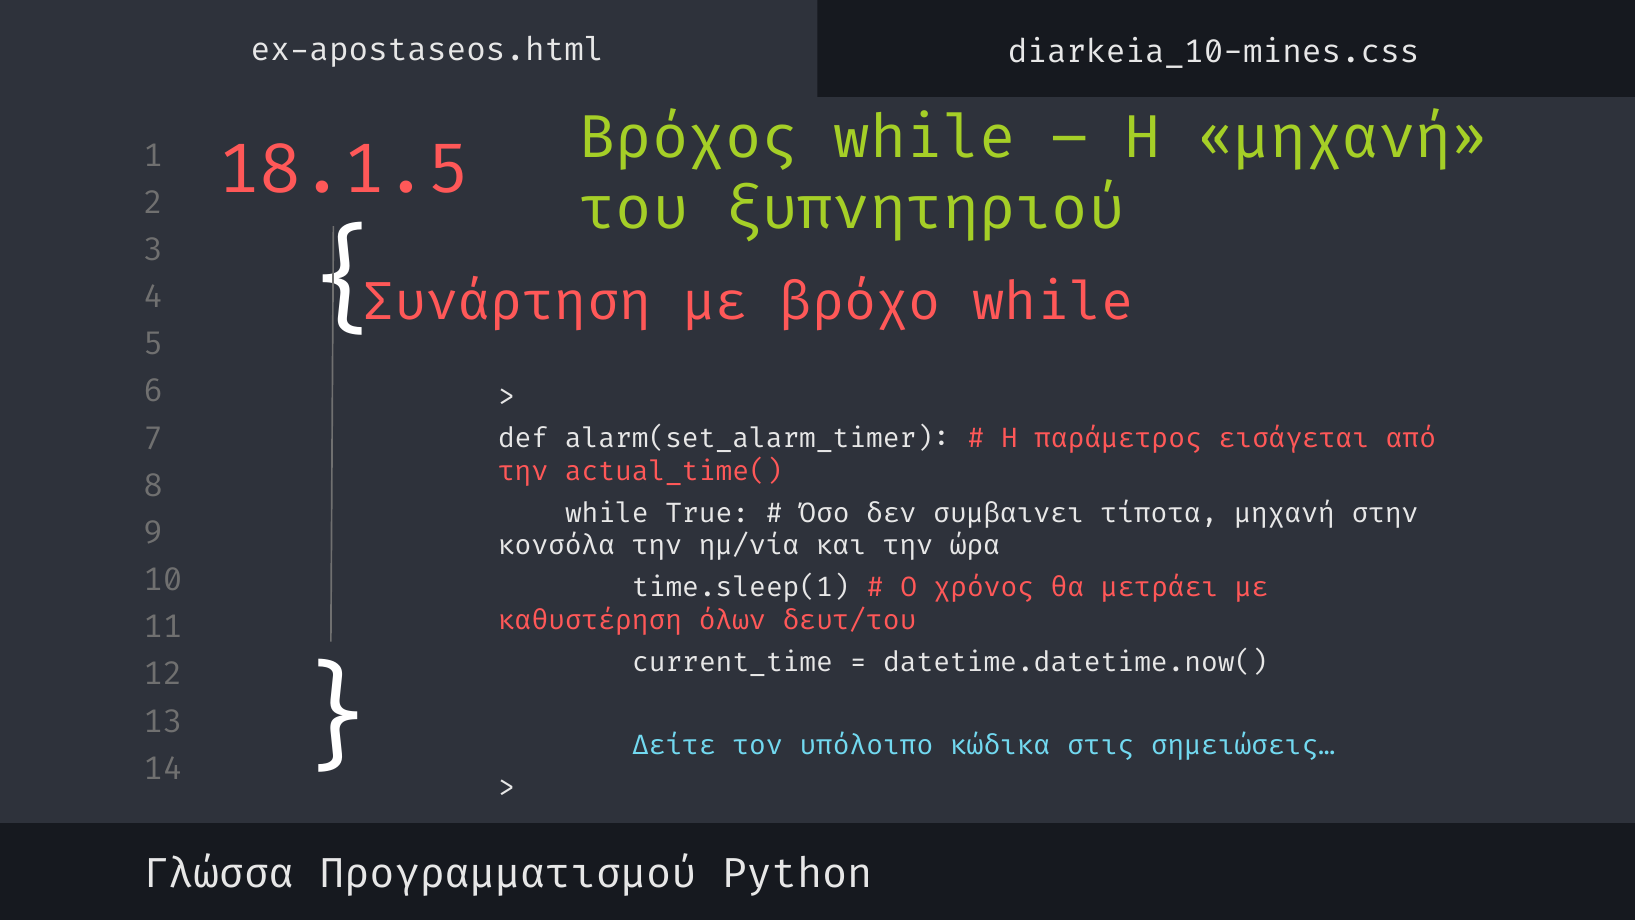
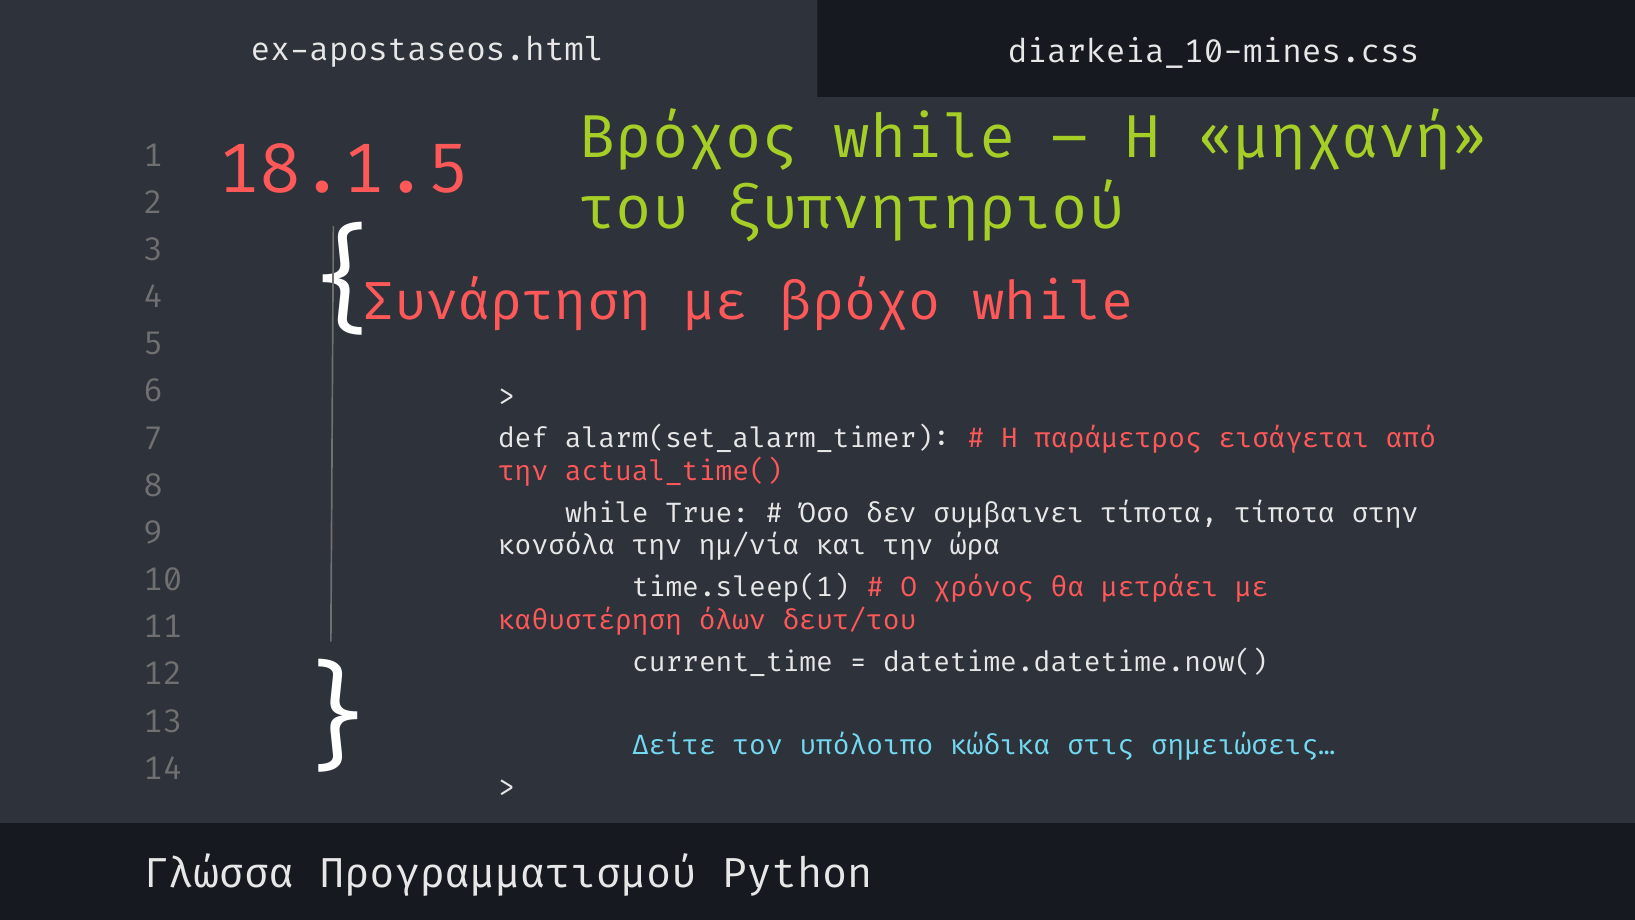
τίποτα μηχανή: μηχανή -> τίποτα (1285, 513)
